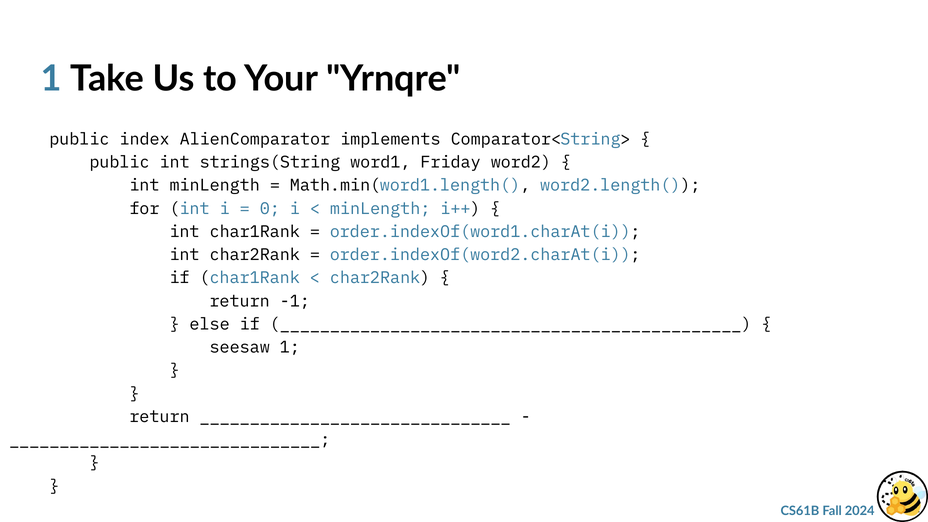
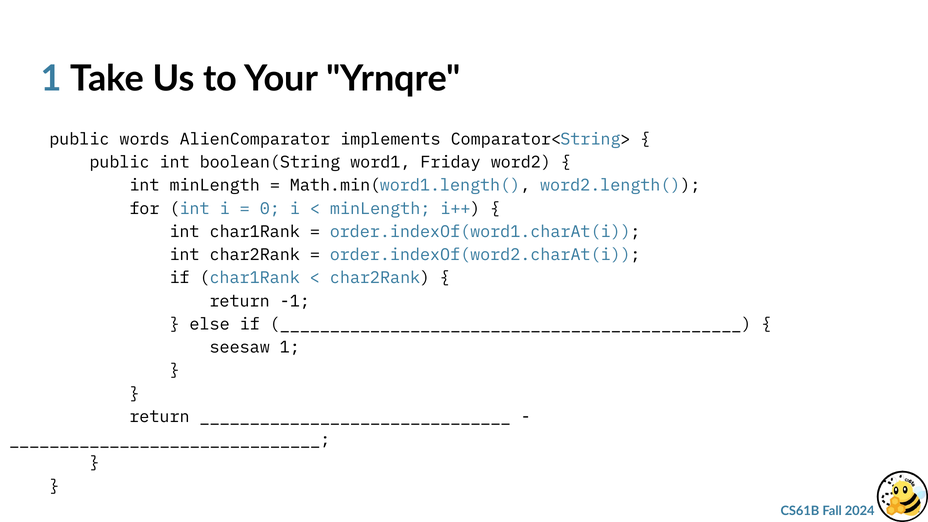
index: index -> words (145, 139)
strings(String: strings(String -> boolean(String (270, 162)
